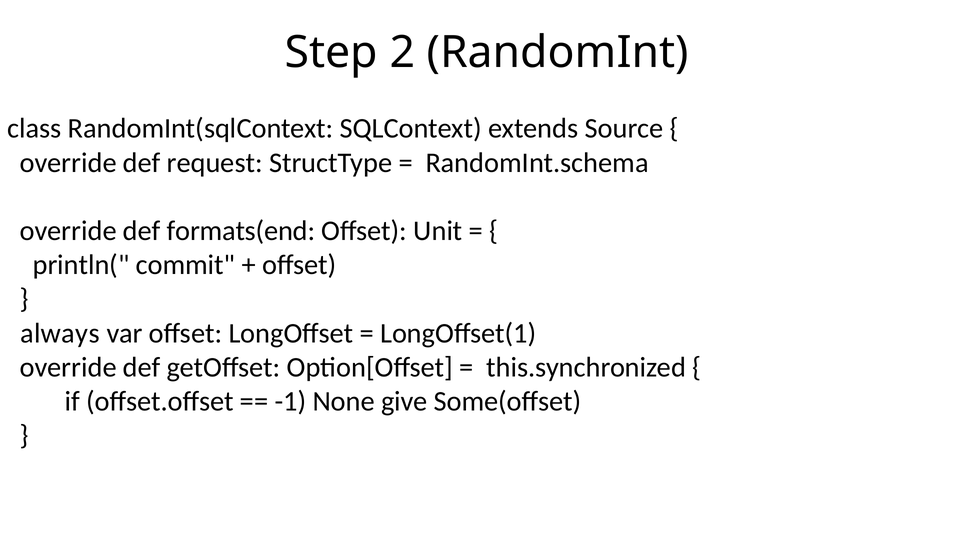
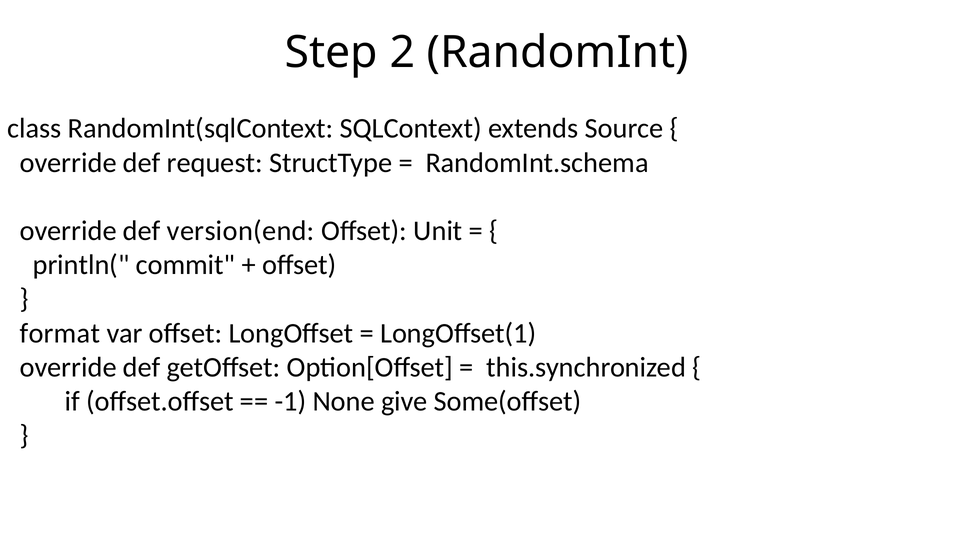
formats(end: formats(end -> version(end (241, 231)
always: always -> format (60, 333)
